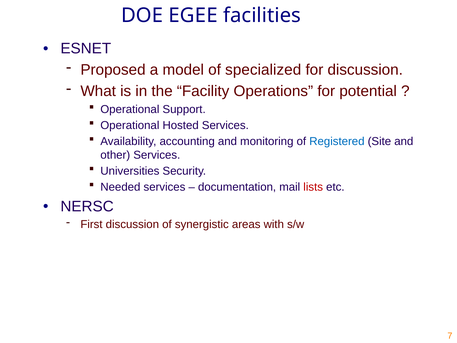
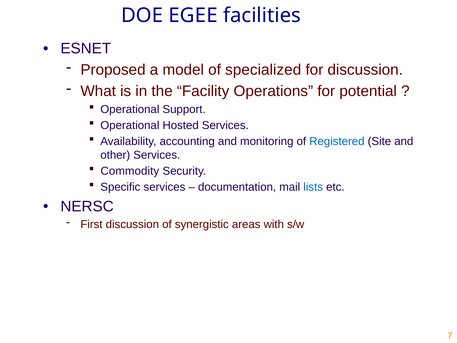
Universities: Universities -> Commodity (130, 171)
Needed: Needed -> Specific (120, 187)
lists colour: red -> blue (313, 187)
